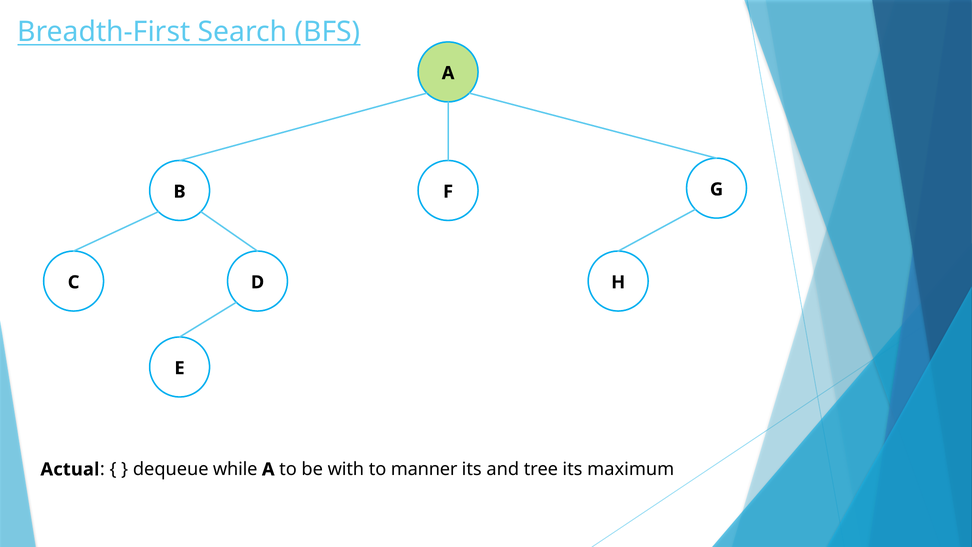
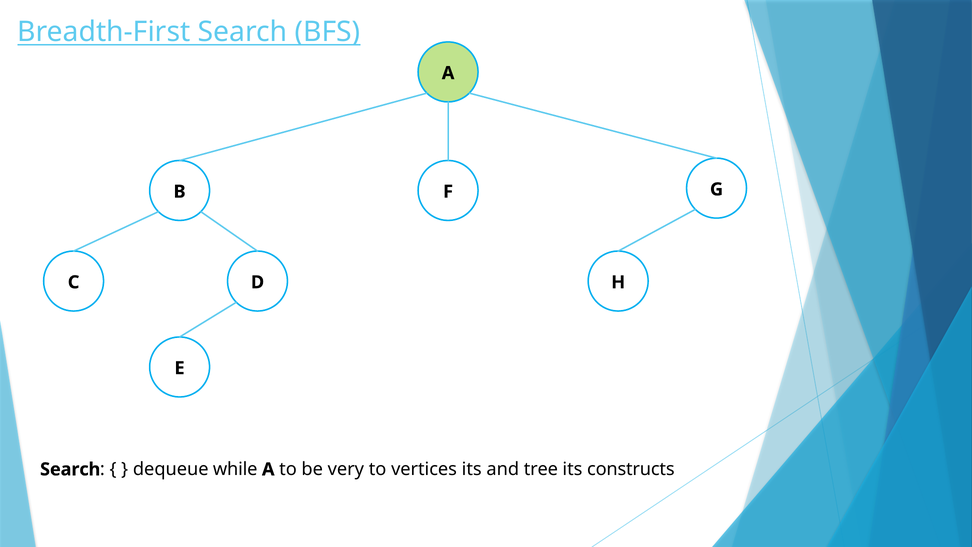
Actual: Actual -> Search (70, 469)
with: with -> very (346, 469)
manner: manner -> vertices (424, 469)
maximum: maximum -> constructs (631, 469)
